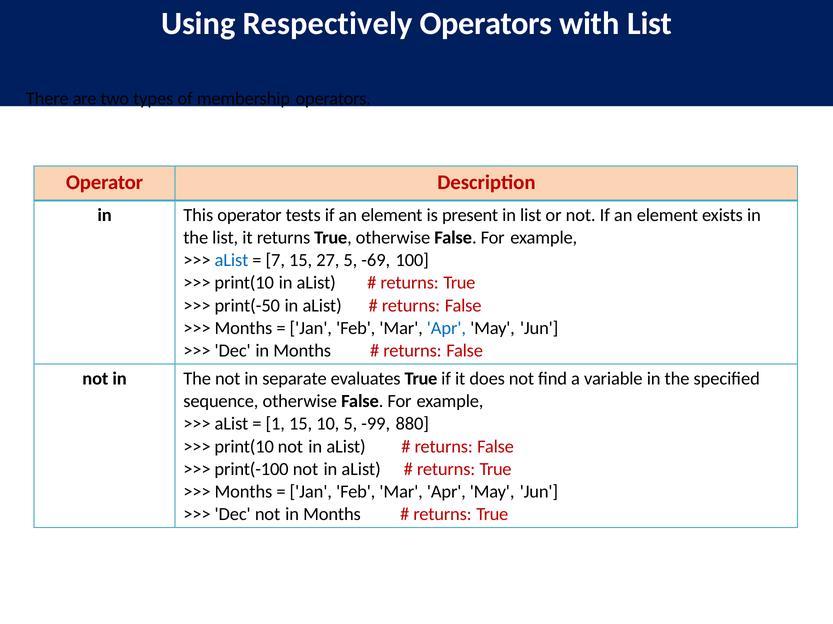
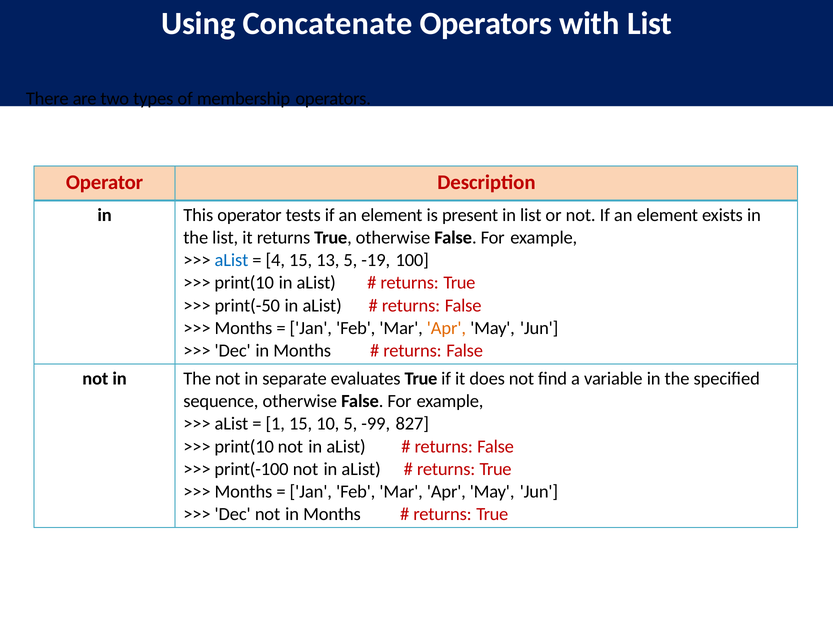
Respectively: Respectively -> Concatenate (328, 24)
7: 7 -> 4 (275, 261)
27: 27 -> 13 (328, 261)
-69: -69 -> -19 (376, 261)
Apr colour: blue -> orange (446, 328)
880: 880 -> 827 (412, 424)
